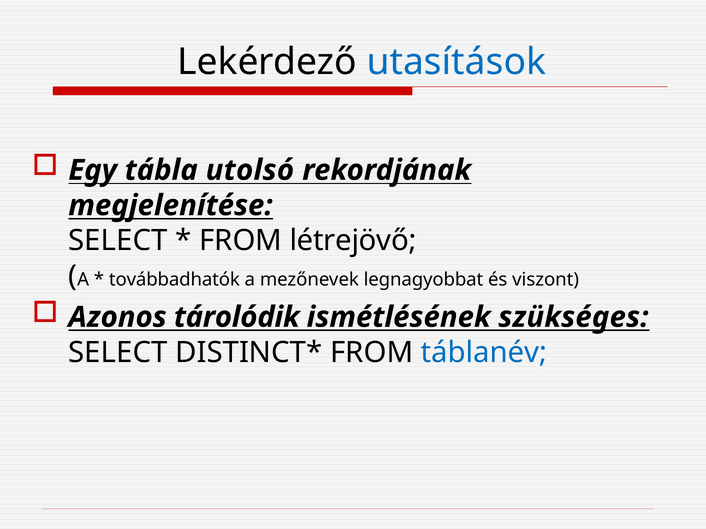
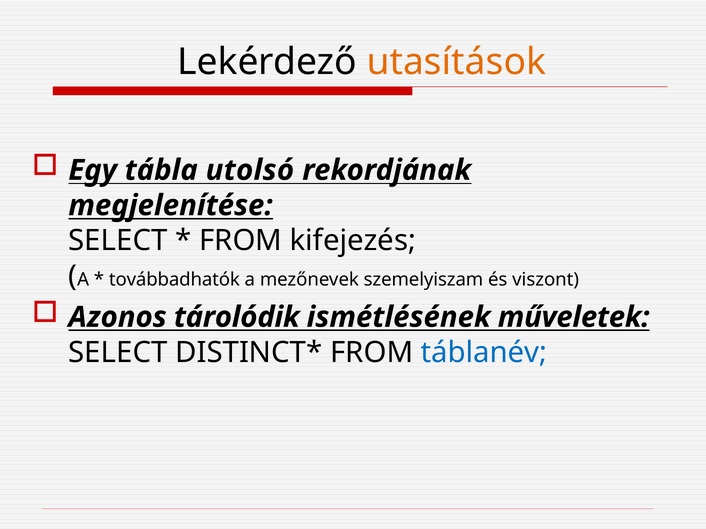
utasítások colour: blue -> orange (456, 62)
létrejövő: létrejövő -> kifejezés (353, 241)
legnagyobbat: legnagyobbat -> szemelyiszam (423, 280)
szükséges: szükséges -> műveletek (574, 317)
